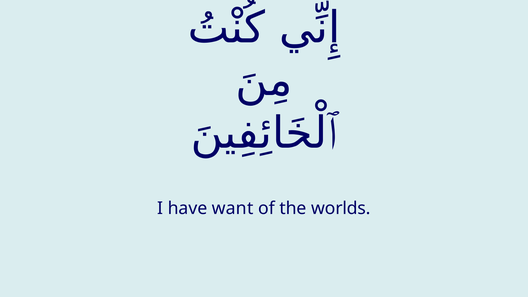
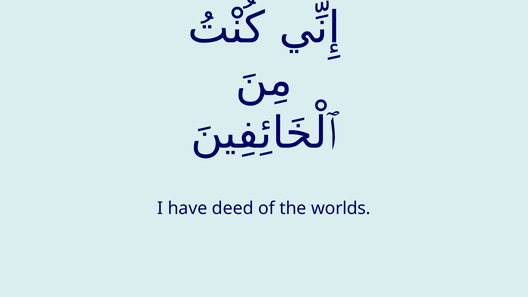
want: want -> deed (233, 208)
